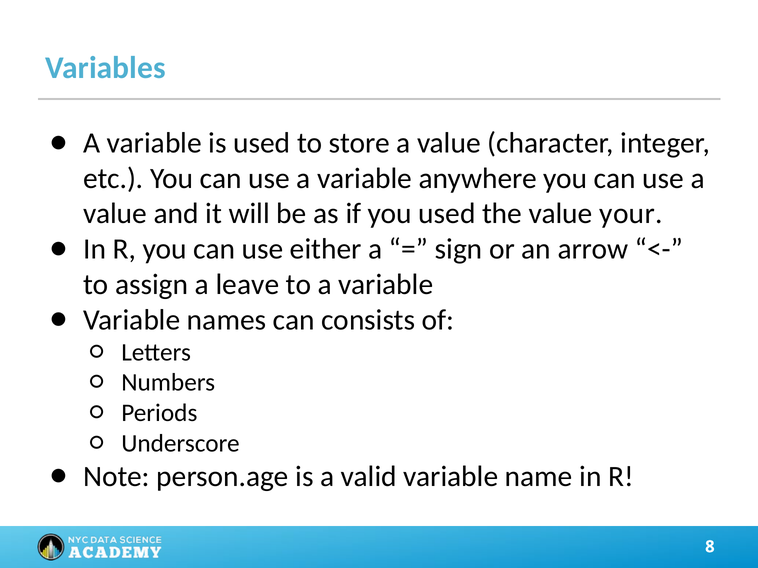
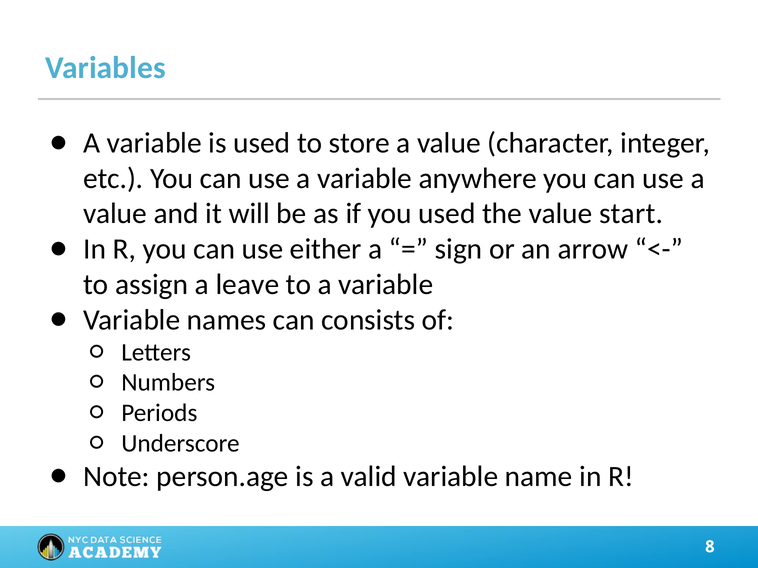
your: your -> start (631, 214)
